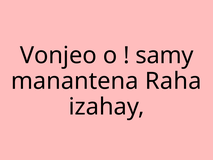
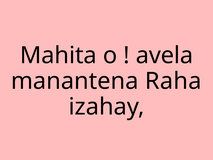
Vonjeo: Vonjeo -> Mahita (58, 55)
samy: samy -> avela (164, 55)
